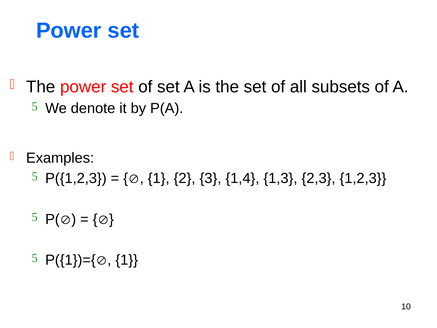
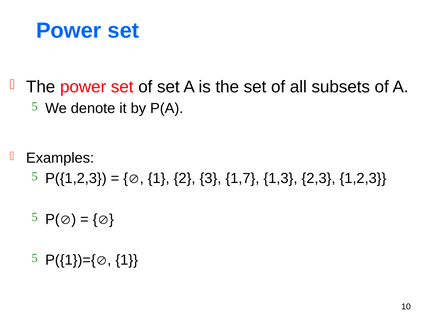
1,4: 1,4 -> 1,7 (242, 178)
